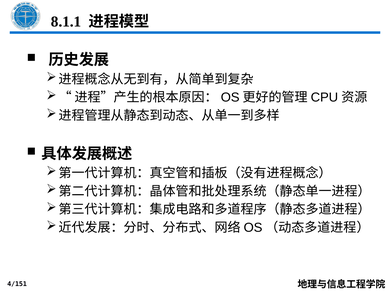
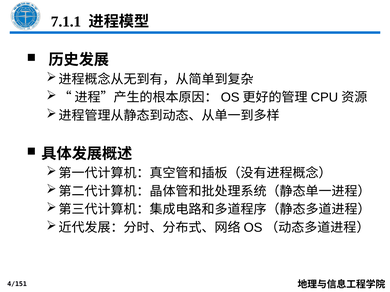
8.1.1: 8.1.1 -> 7.1.1 (66, 22)
